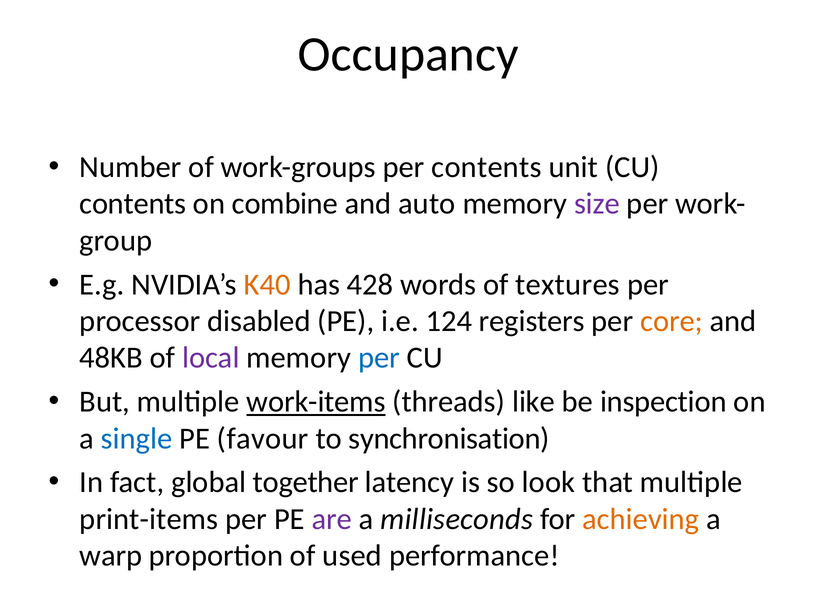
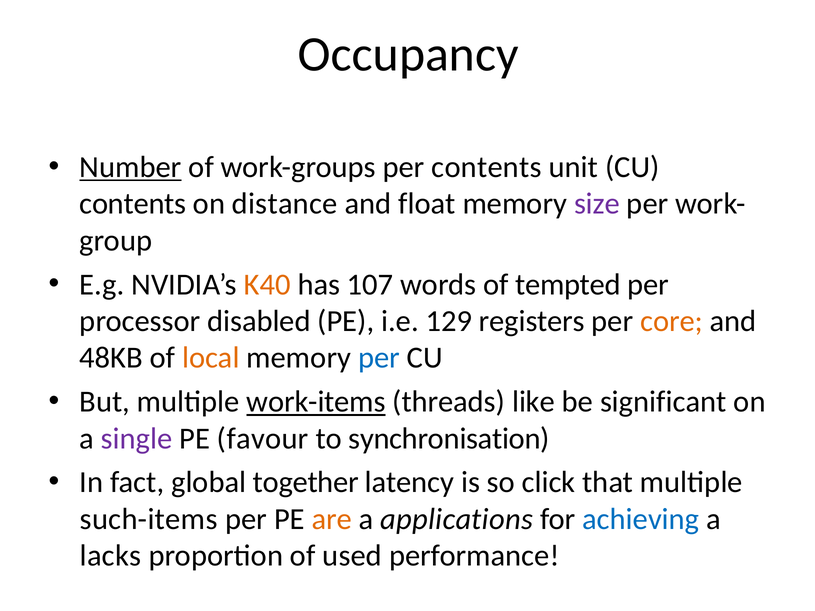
Number underline: none -> present (131, 167)
combine: combine -> distance (285, 204)
auto: auto -> float (427, 204)
428: 428 -> 107 (370, 285)
textures: textures -> tempted (568, 285)
124: 124 -> 129 (449, 321)
local colour: purple -> orange (211, 358)
inspection: inspection -> significant (663, 402)
single colour: blue -> purple (137, 439)
look: look -> click (549, 483)
print-items: print-items -> such-items (149, 519)
are colour: purple -> orange (332, 519)
milliseconds: milliseconds -> applications (457, 519)
achieving colour: orange -> blue (641, 519)
warp: warp -> lacks (111, 556)
